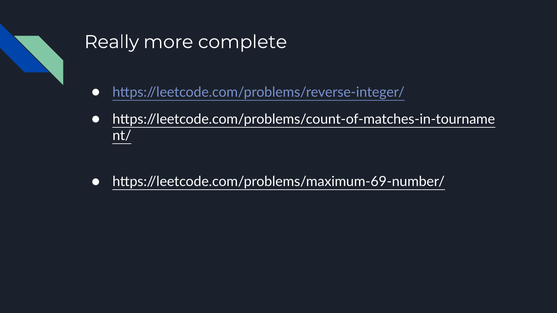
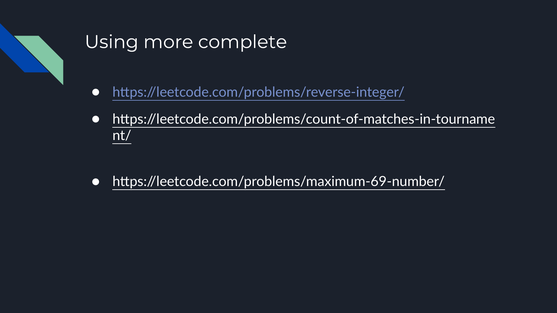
Really: Really -> Using (112, 42)
